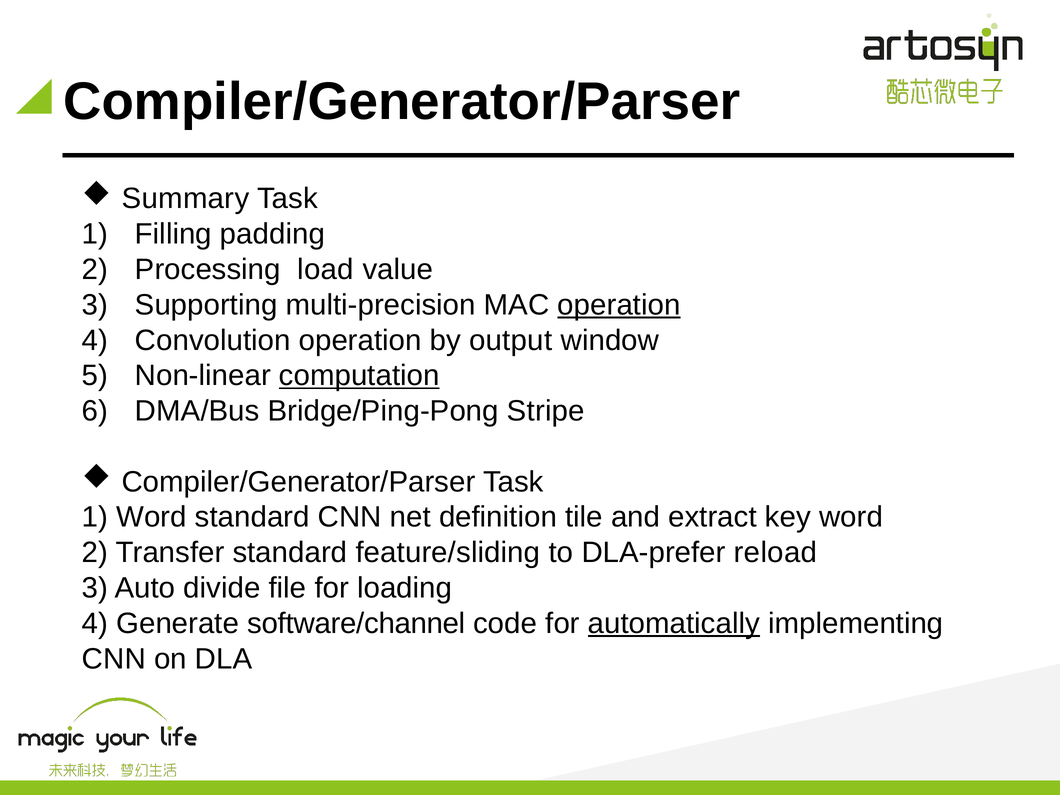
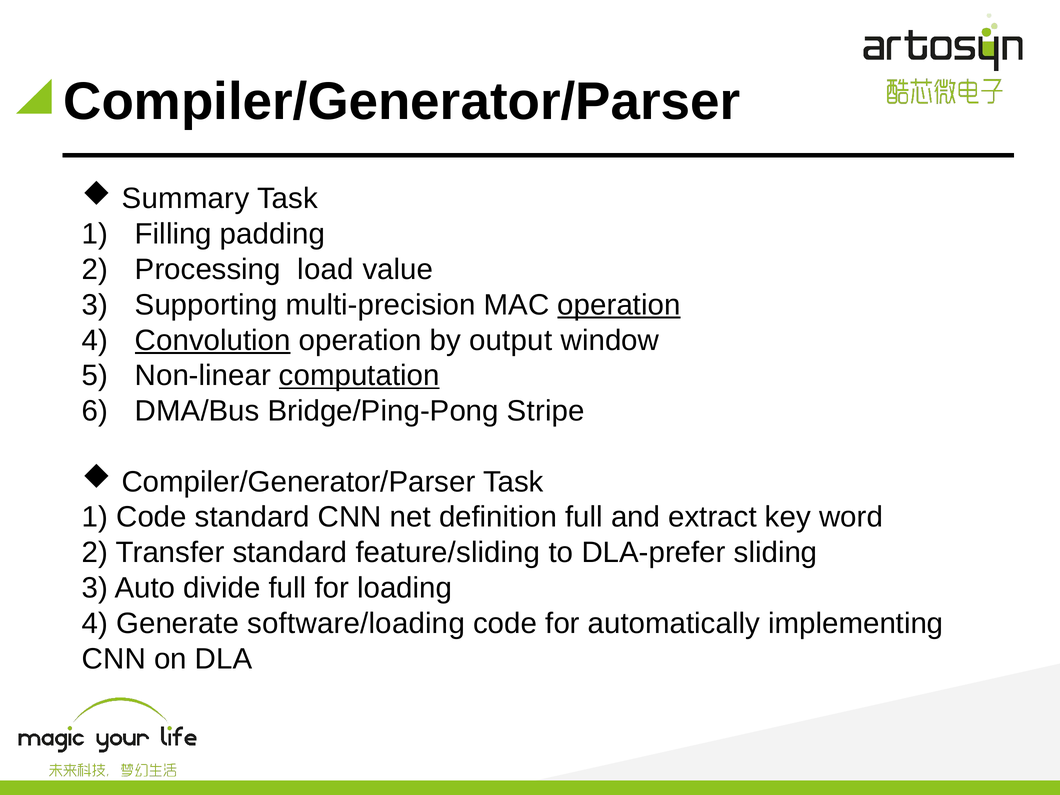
Convolution underline: none -> present (213, 340)
1 Word: Word -> Code (151, 517)
definition tile: tile -> full (584, 517)
reload: reload -> sliding (776, 553)
divide file: file -> full (287, 588)
software/channel: software/channel -> software/loading (356, 623)
automatically underline: present -> none (674, 623)
